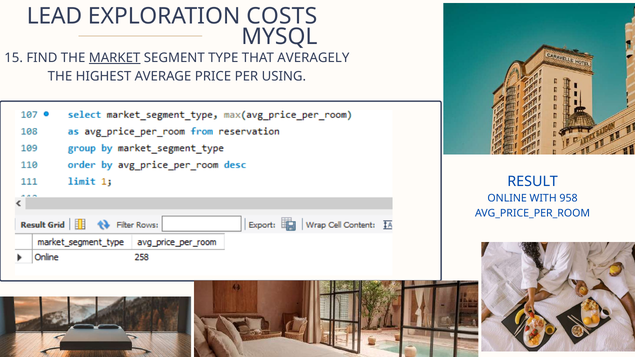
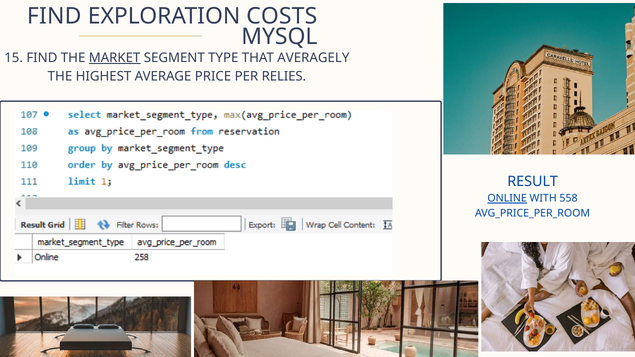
LEAD: LEAD -> FIND (54, 16)
USING: USING -> RELIES (284, 76)
ONLINE underline: none -> present (507, 199)
958: 958 -> 558 (569, 199)
